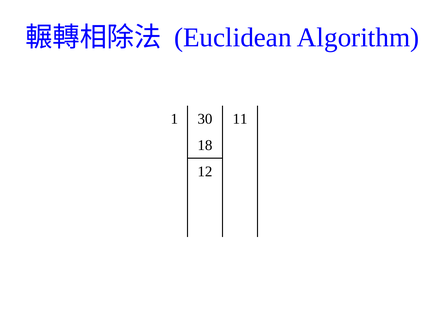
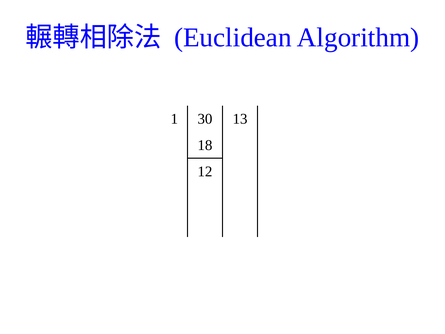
11: 11 -> 13 (240, 119)
